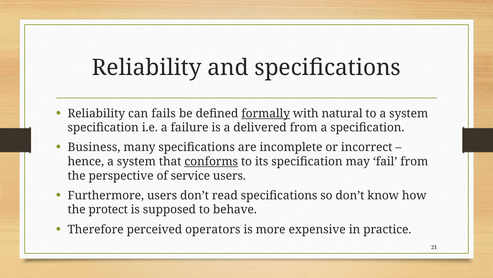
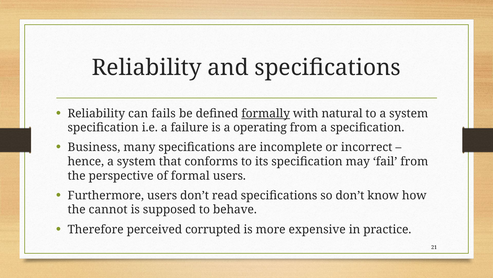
delivered: delivered -> operating (260, 127)
conforms underline: present -> none (211, 161)
service: service -> formal (190, 175)
protect: protect -> cannot (108, 209)
operators: operators -> corrupted (213, 229)
